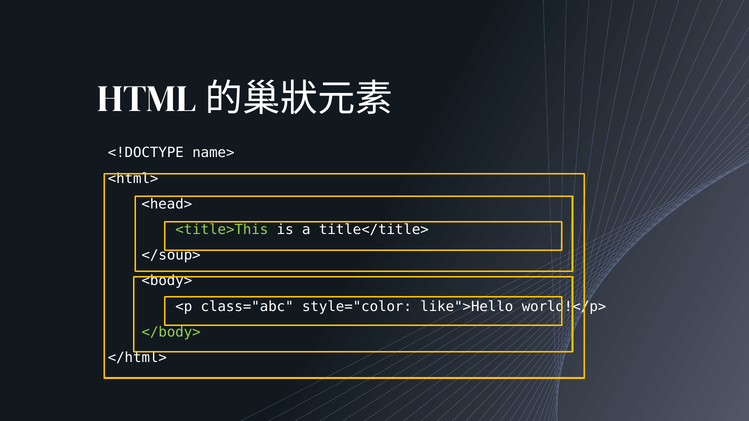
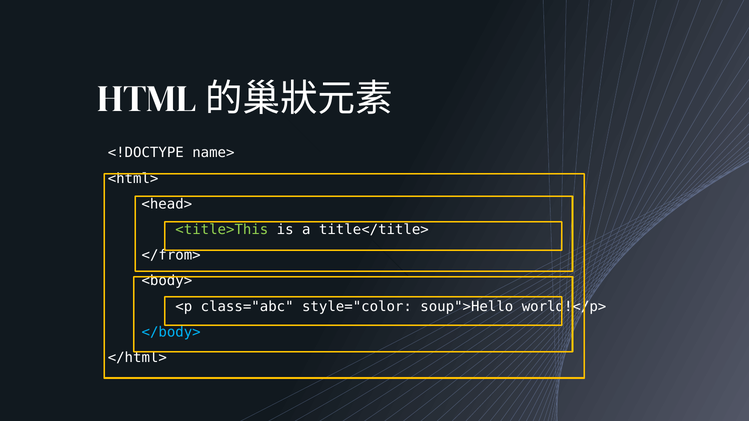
</soup>: </soup> -> </from> (171, 255)
like">Hello: like">Hello -> soup">Hello (467, 307)
</body> colour: light green -> light blue (171, 332)
